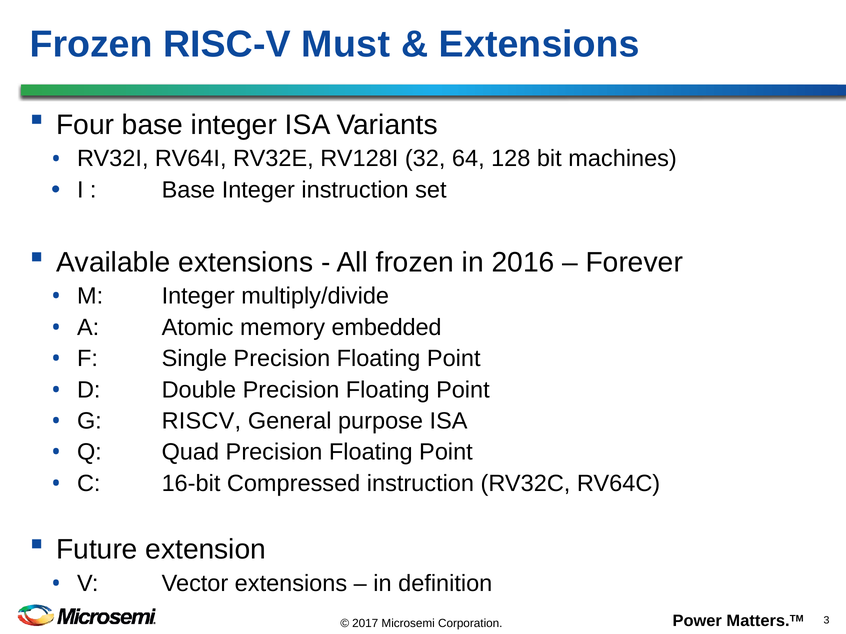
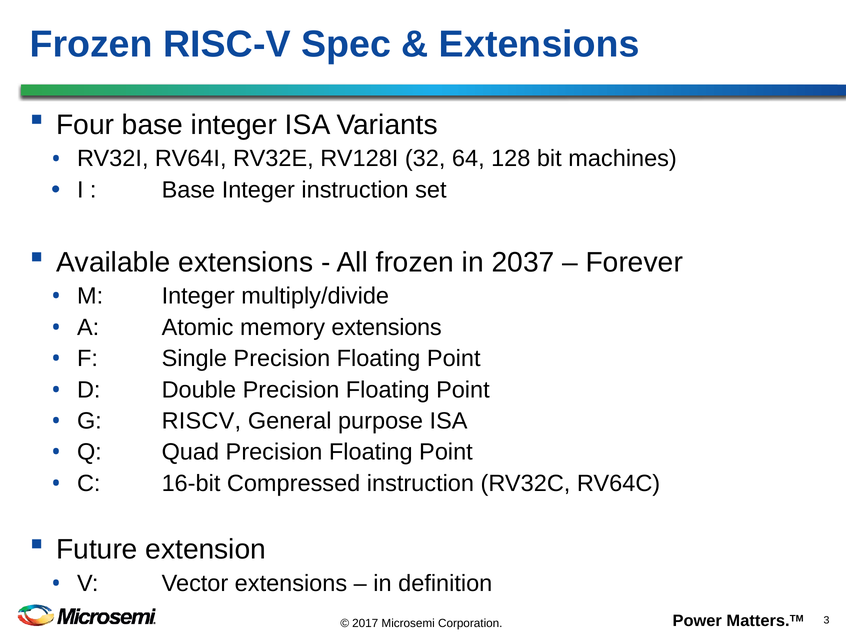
Must: Must -> Spec (346, 44)
2016: 2016 -> 2037 (523, 263)
memory embedded: embedded -> extensions (387, 328)
